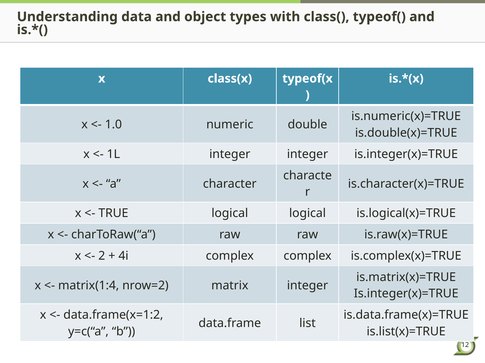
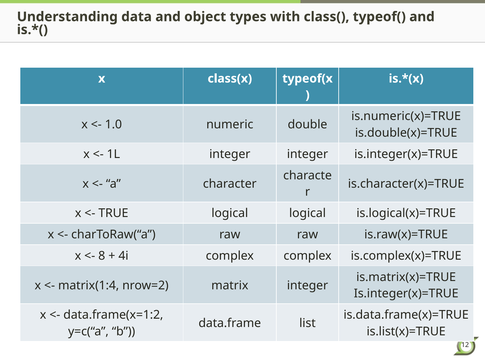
2: 2 -> 8 (102, 256)
